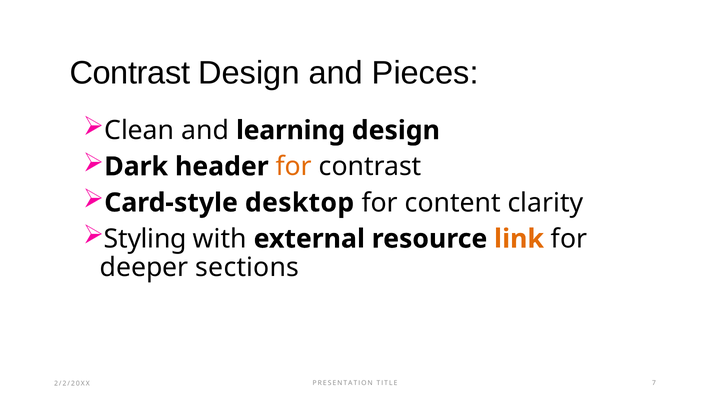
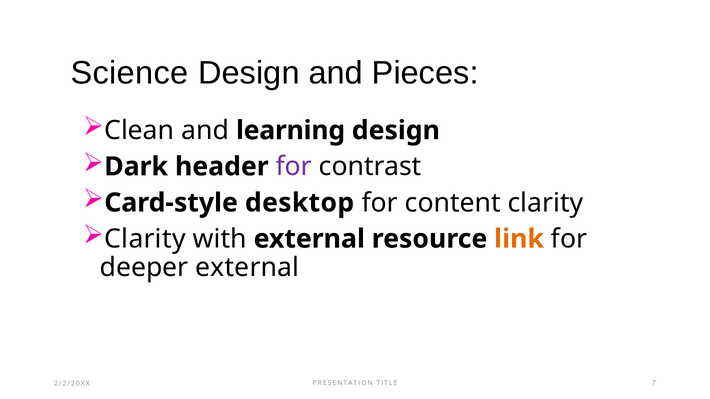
Contrast: Contrast -> Science (130, 73)
for colour: orange -> purple (294, 167)
Styling: Styling -> Clarity (145, 239)
deeper sections: sections -> external (247, 268)
